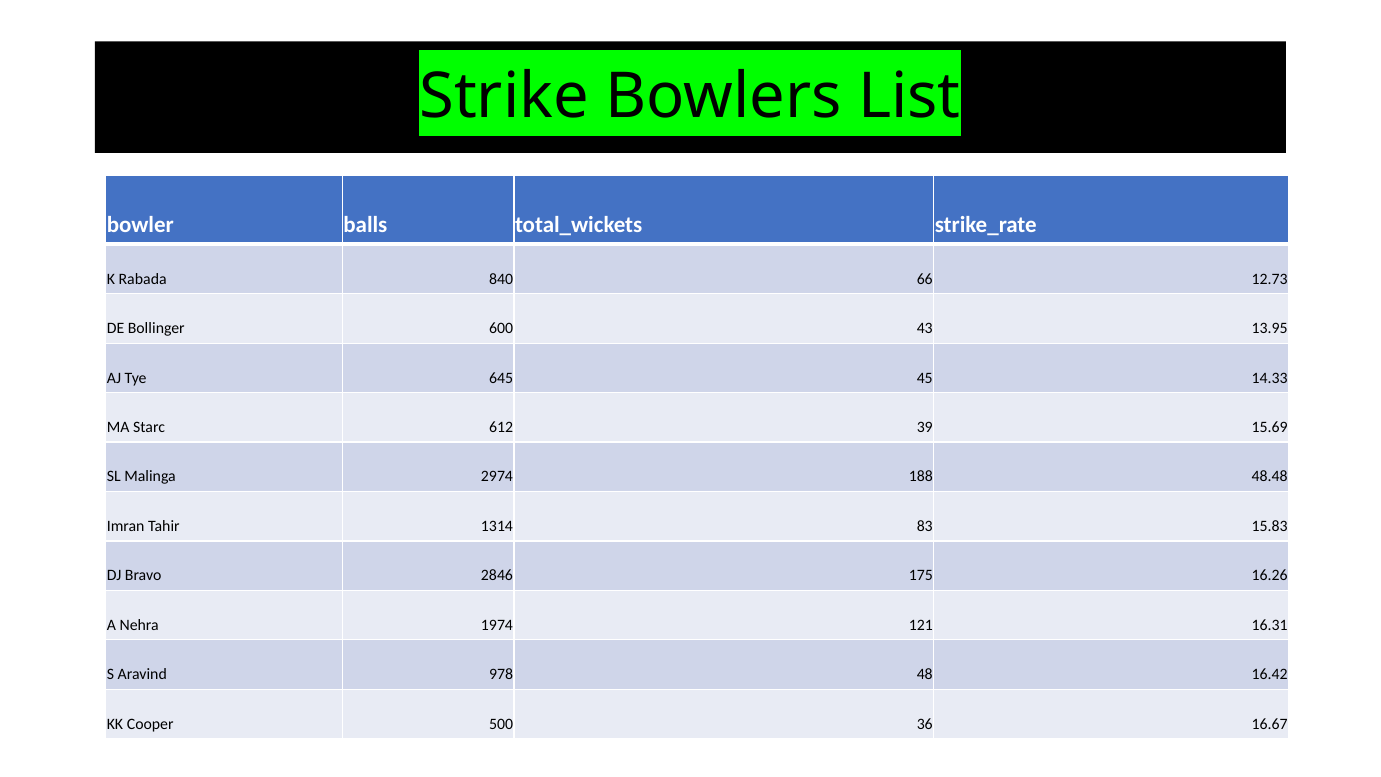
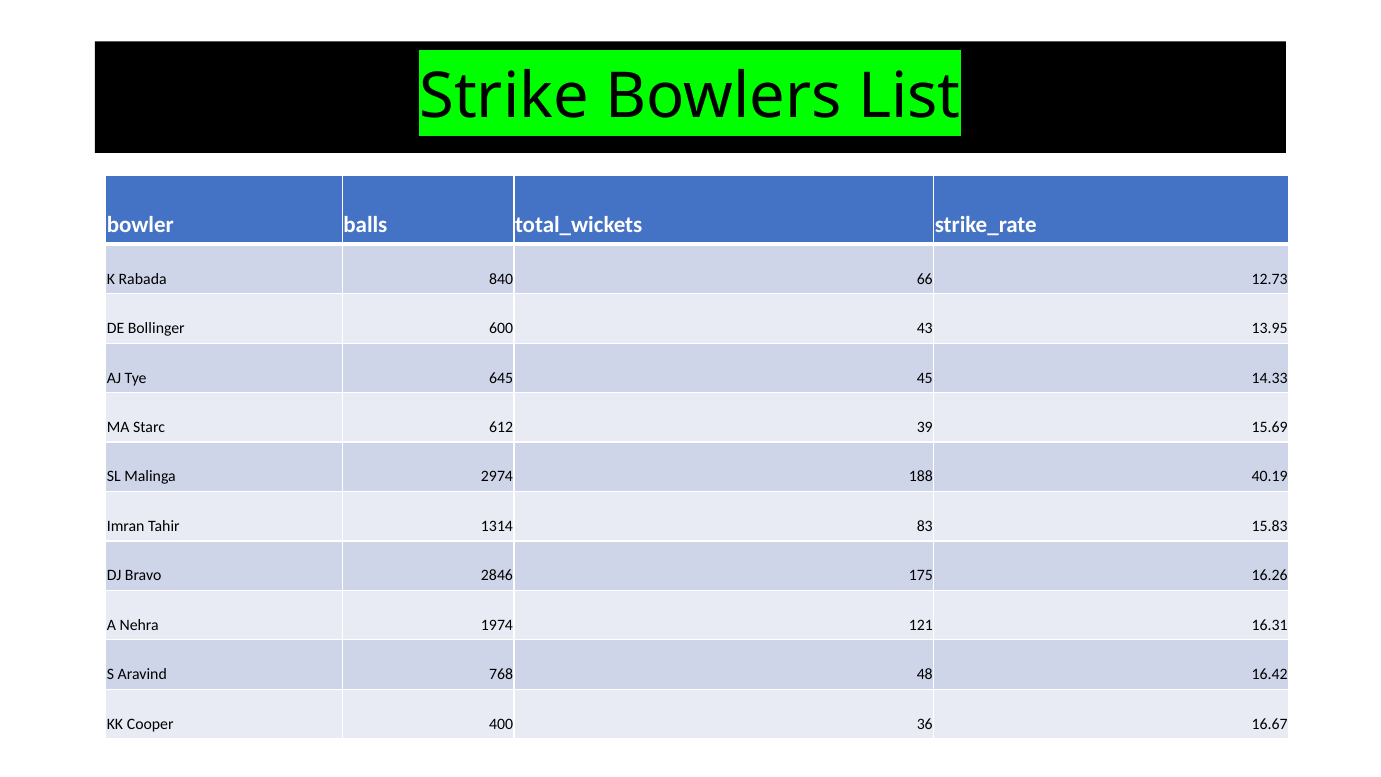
48.48: 48.48 -> 40.19 (1270, 477)
978: 978 -> 768 (501, 674)
500: 500 -> 400 (501, 724)
